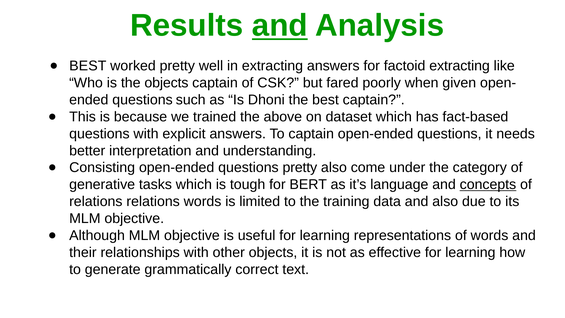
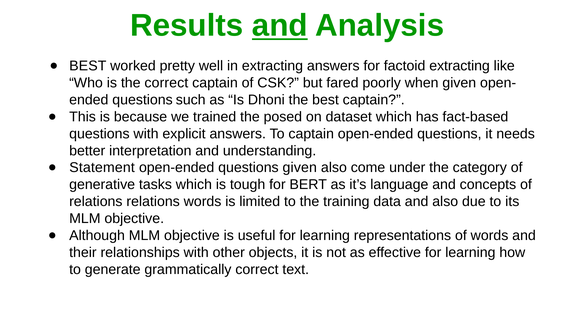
the objects: objects -> correct (166, 83)
above: above -> posed (283, 117)
Consisting: Consisting -> Statement (102, 168)
questions pretty: pretty -> given (300, 168)
concepts underline: present -> none (488, 185)
